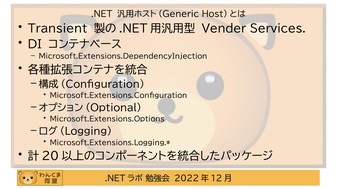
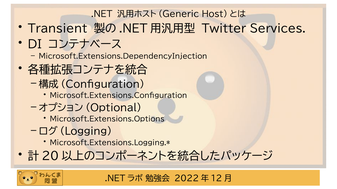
Vender: Vender -> Twitter (224, 29)
